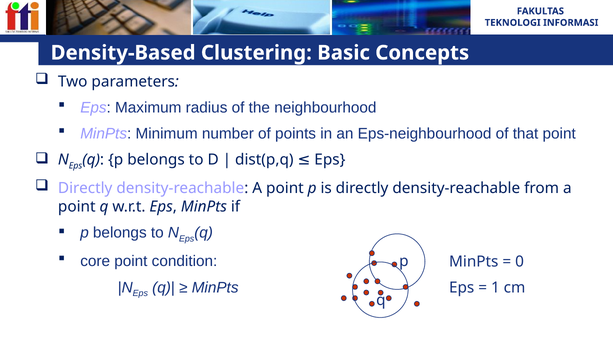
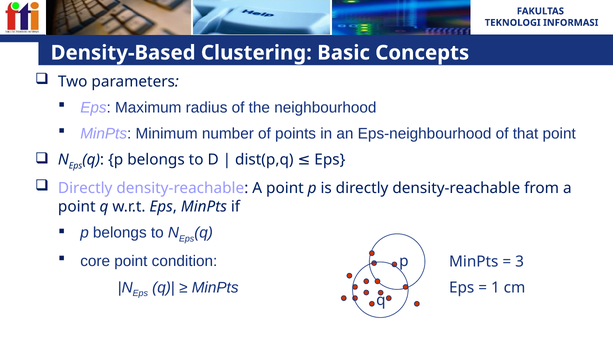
0: 0 -> 3 (520, 261)
